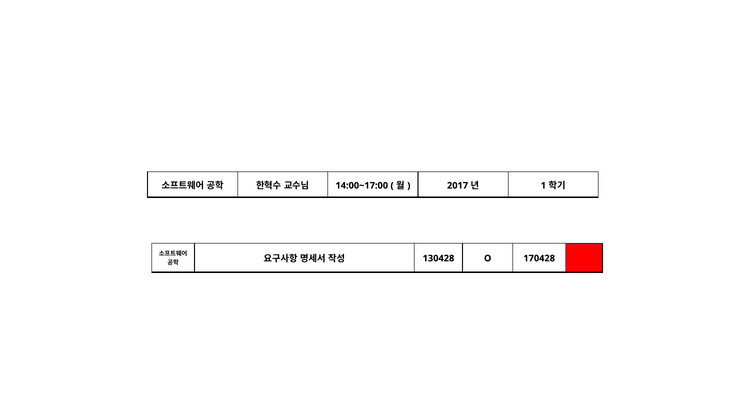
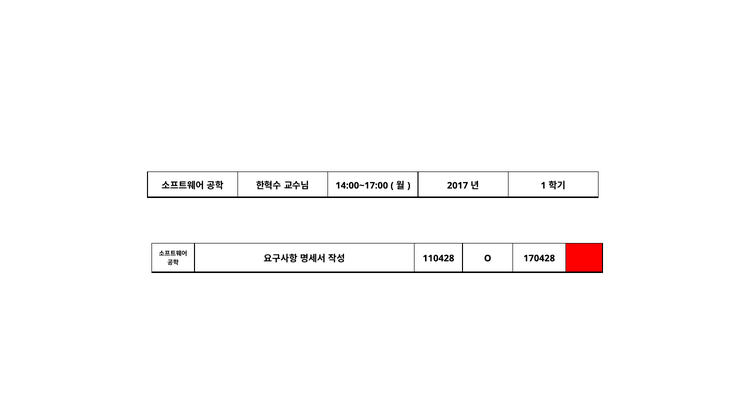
130428: 130428 -> 110428 (438, 258)
